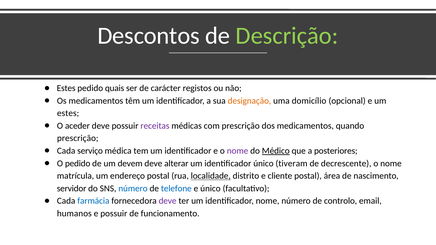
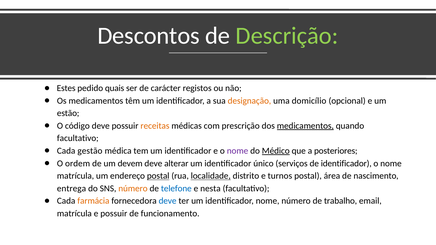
estes: estes -> estão (68, 113)
aceder: aceder -> código (77, 126)
receitas colour: purple -> orange (155, 126)
medicamentos underline: none -> present (305, 126)
prescrição: prescrição -> facultativo (78, 138)
serviço: serviço -> gestão (90, 151)
O pedido: pedido -> ordem (78, 164)
tiveram: tiveram -> serviços (292, 164)
de decrescente: decrescente -> identificador (346, 164)
postal underline: none -> present (158, 176)
cliente: cliente -> turnos (280, 176)
servidor: servidor -> entrega (72, 189)
número colour: blue -> orange (133, 189)
e único: único -> nesta (210, 189)
farmácia colour: blue -> orange (93, 201)
deve colour: purple -> blue (168, 201)
controlo: controlo -> trabalho (341, 201)
humanos: humanos -> matrícula (74, 214)
